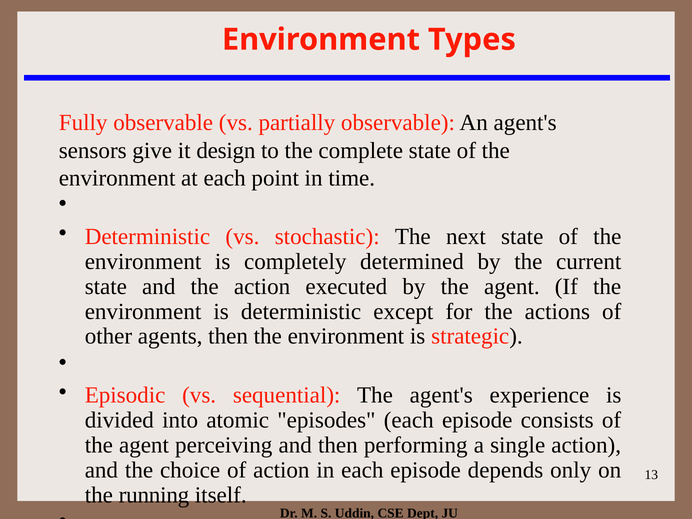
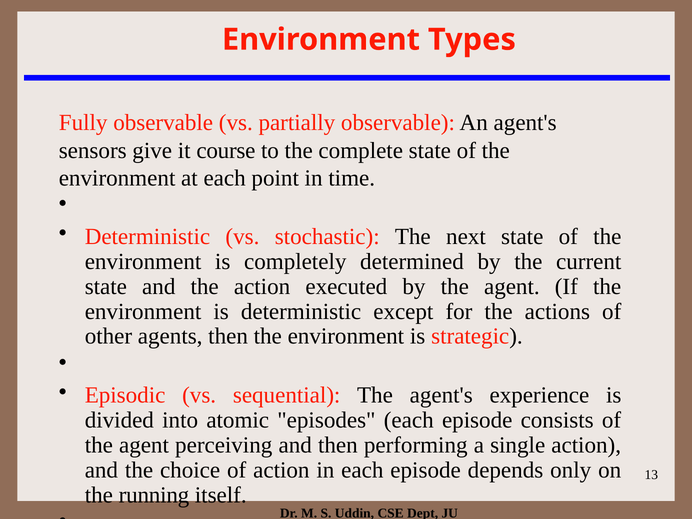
design: design -> course (226, 150)
